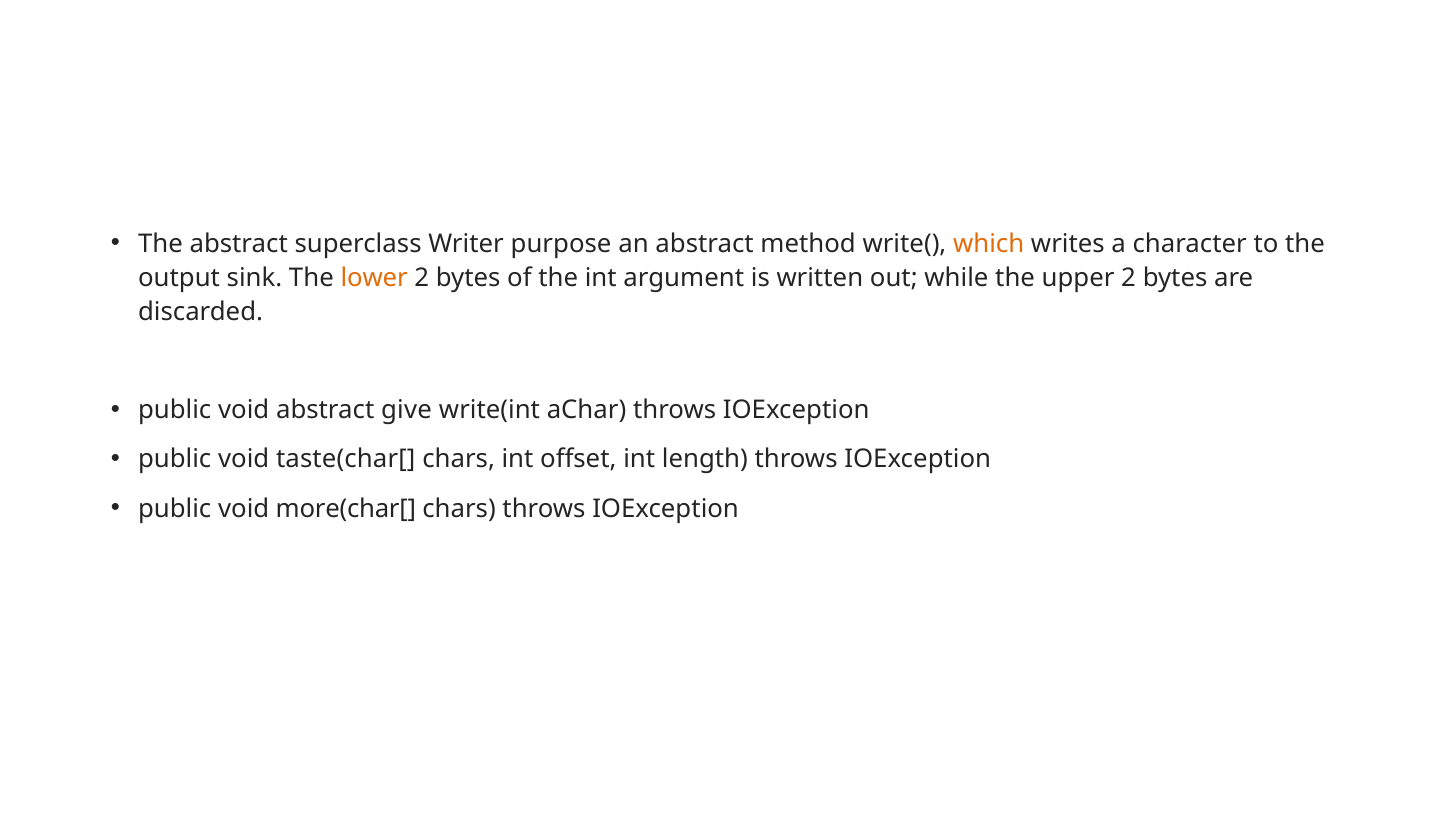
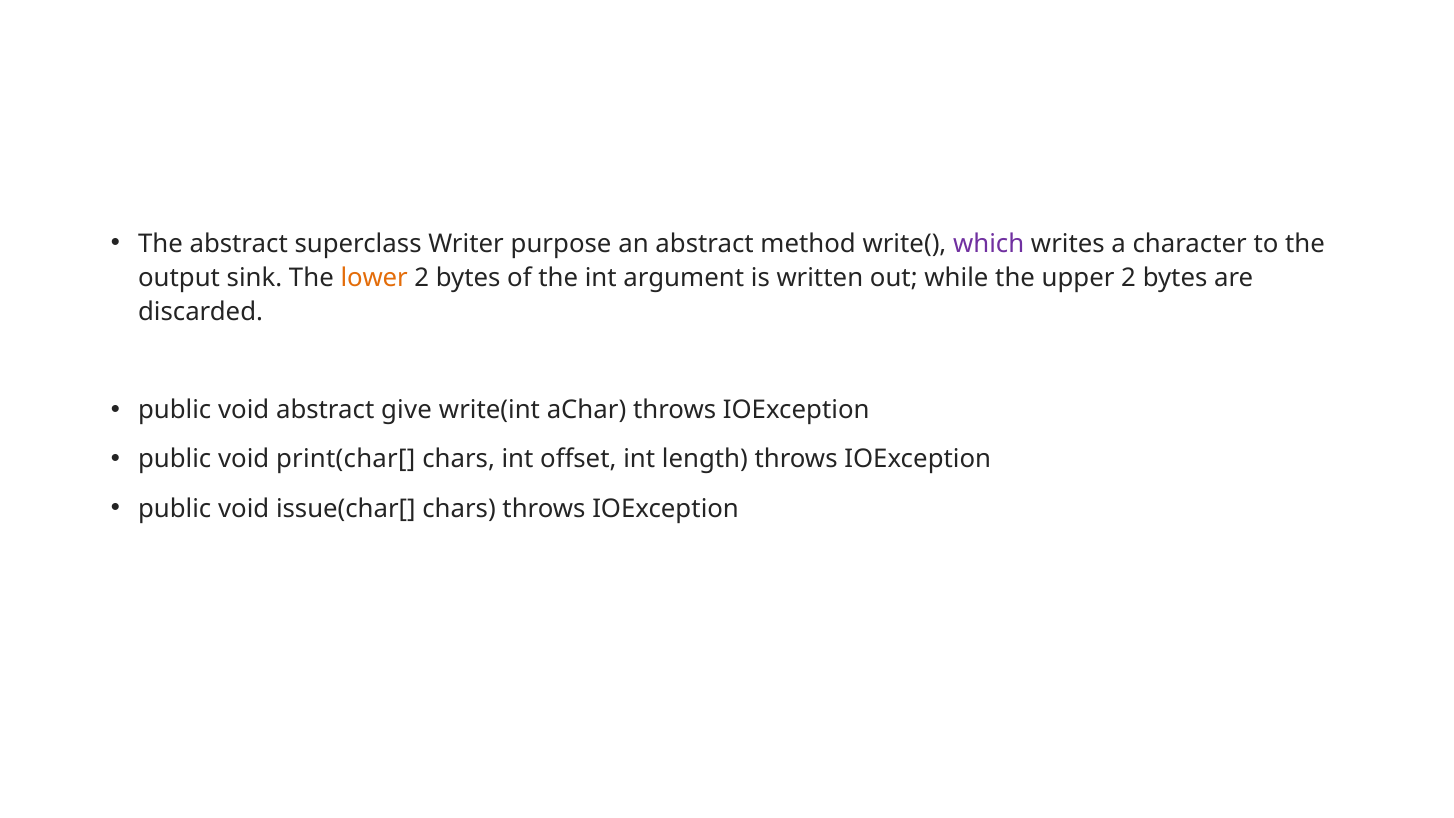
which colour: orange -> purple (989, 244)
taste(char[: taste(char[ -> print(char[ (346, 459)
more(char[: more(char[ -> issue(char[ (346, 508)
